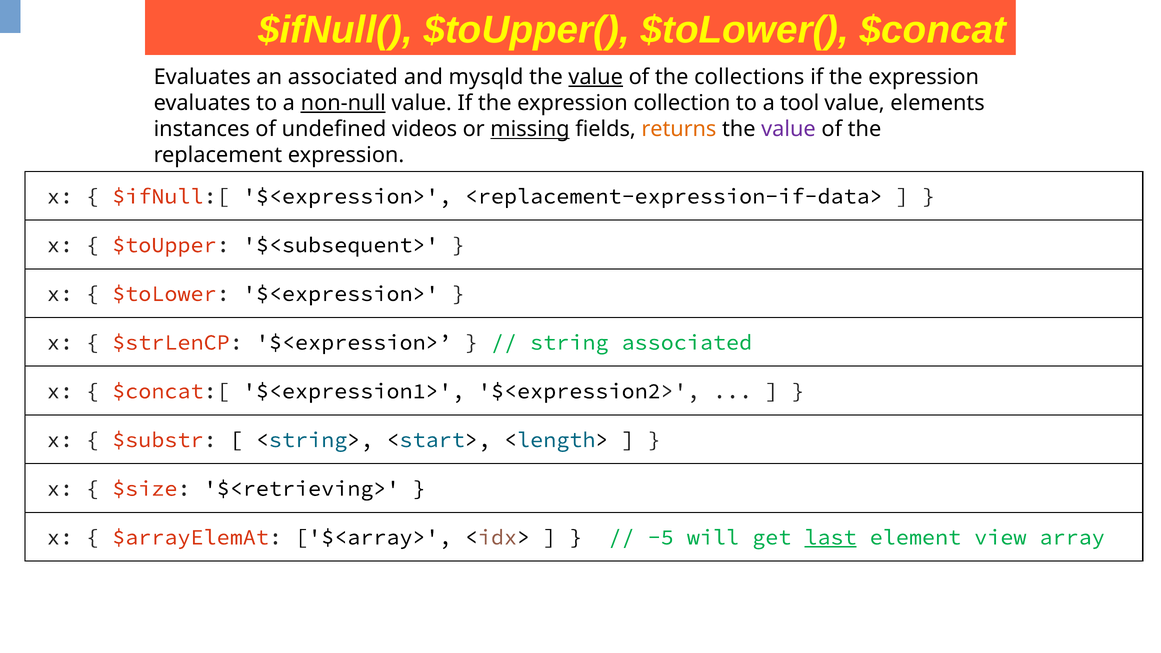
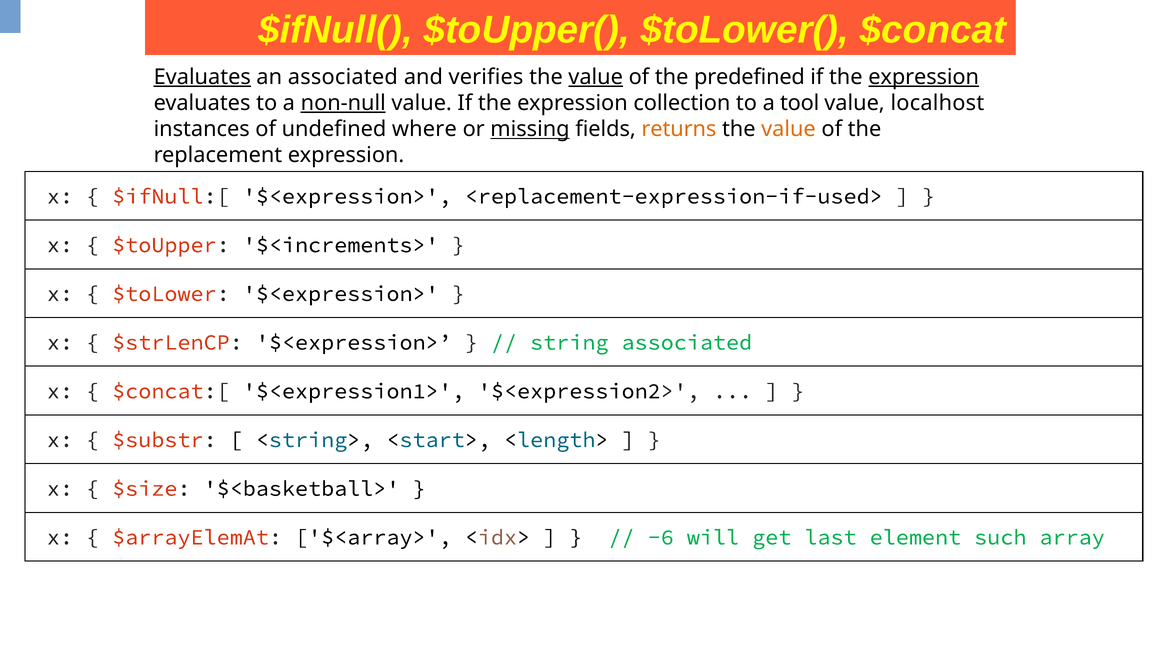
Evaluates underline: none -> present (202, 77)
mysqld: mysqld -> verifies (486, 77)
collections: collections -> predefined (749, 77)
expression underline: none -> present (924, 77)
elements: elements -> localhost (937, 103)
videos: videos -> where (424, 129)
value colour: purple -> orange (788, 129)
<replacement-expression-if-data>: <replacement-expression-if-data> -> <replacement-expression-if-used> (674, 196)
$<subsequent>: $<subsequent> -> $<increments> (341, 245)
$<retrieving>: $<retrieving> -> $<basketball> (302, 489)
-5: -5 -> -6 (661, 537)
last underline: present -> none (831, 537)
view: view -> such (1000, 537)
